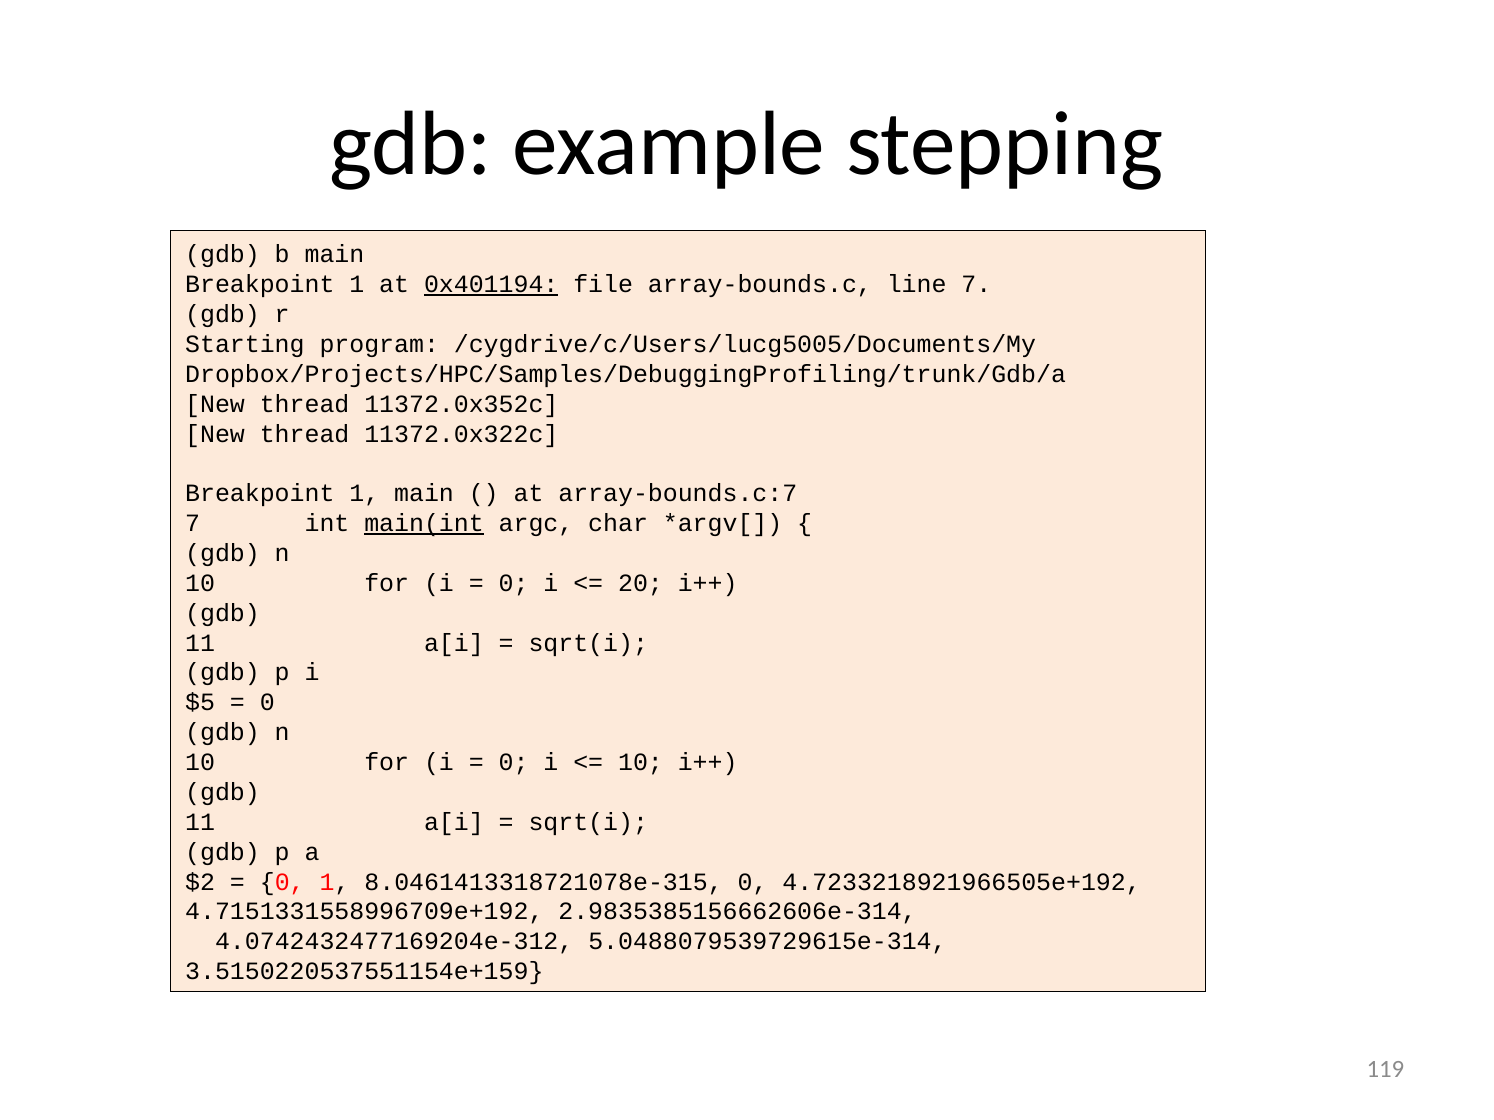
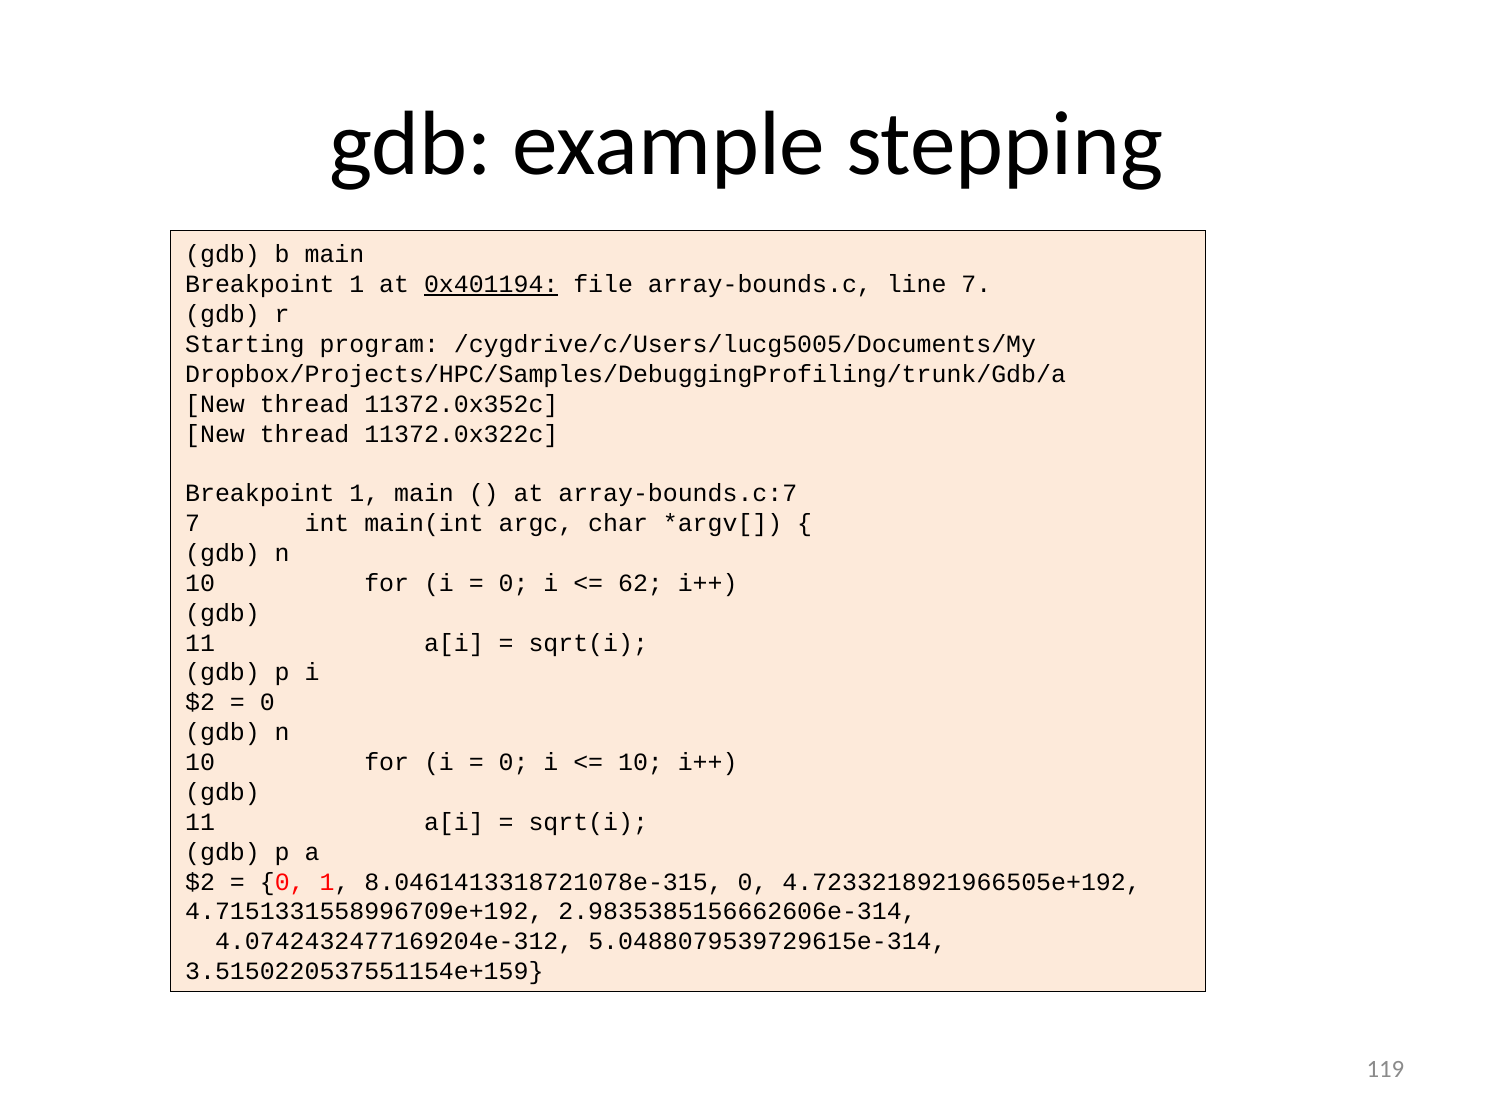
main(int underline: present -> none (424, 524)
20: 20 -> 62 (640, 583)
$5: $5 -> $2 (200, 703)
